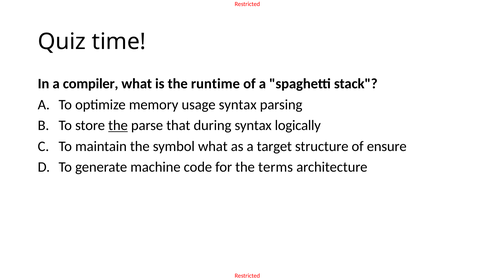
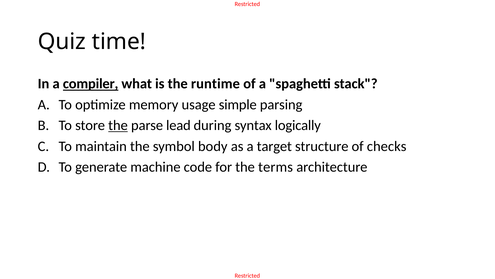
compiler underline: none -> present (91, 84)
usage syntax: syntax -> simple (238, 104)
that: that -> lead (178, 125)
symbol what: what -> body (213, 146)
ensure: ensure -> checks (387, 146)
